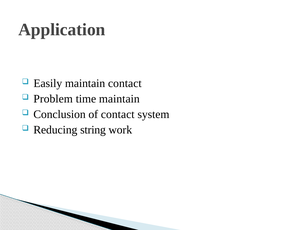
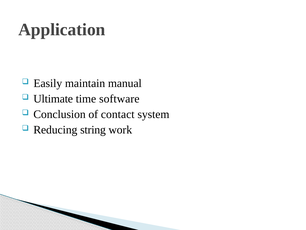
maintain contact: contact -> manual (125, 83)
Problem: Problem -> Ultimate (53, 99)
time maintain: maintain -> software (119, 99)
